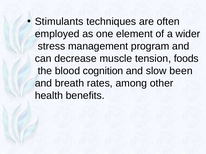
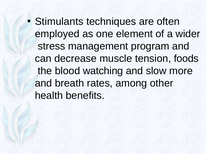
cognition: cognition -> watching (103, 71)
been: been -> more (181, 71)
